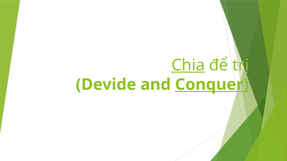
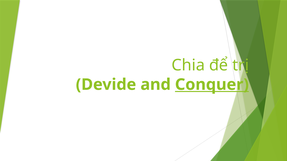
Chia underline: present -> none (188, 65)
